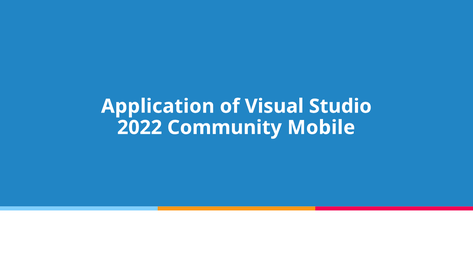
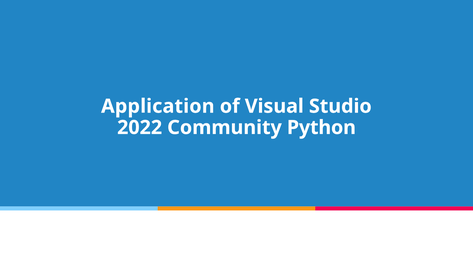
Mobile: Mobile -> Python (321, 128)
